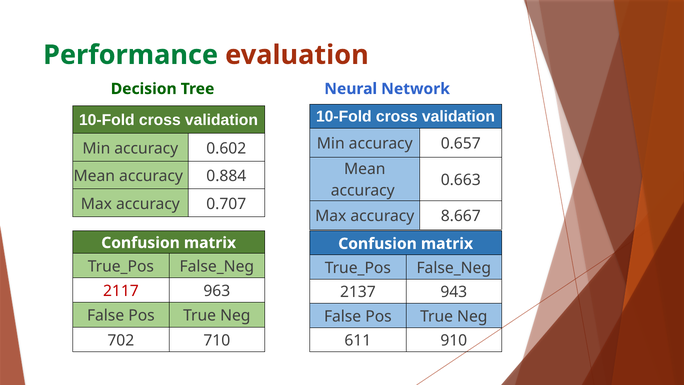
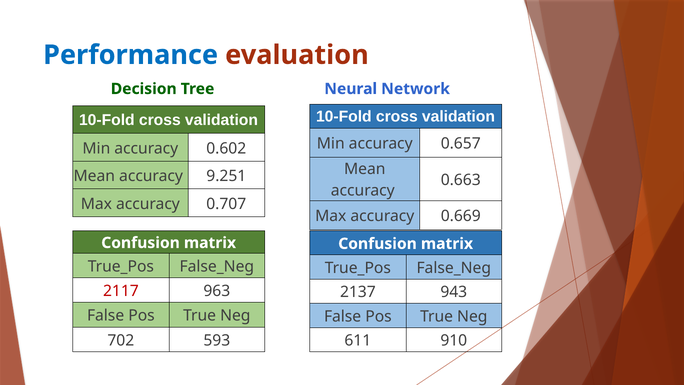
Performance colour: green -> blue (131, 55)
0.884: 0.884 -> 9.251 (226, 176)
8.667: 8.667 -> 0.669 (461, 216)
710: 710 -> 593 (217, 340)
